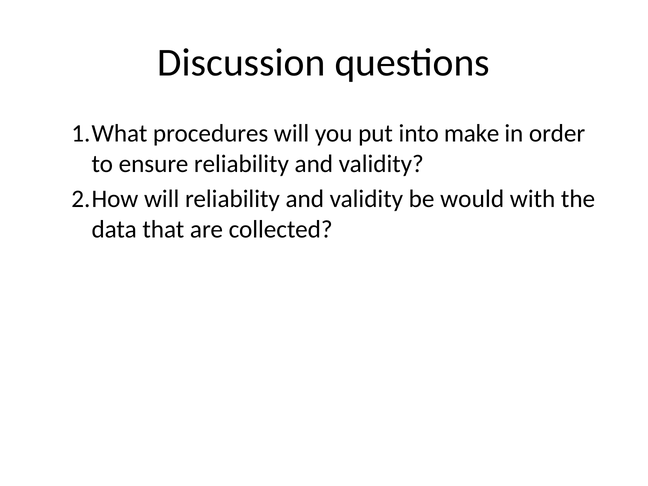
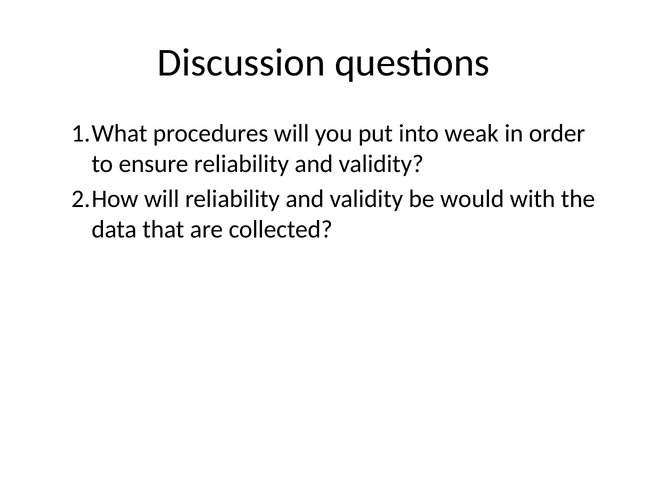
make: make -> weak (472, 134)
